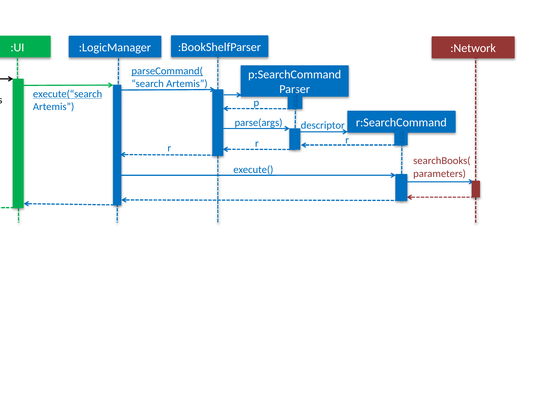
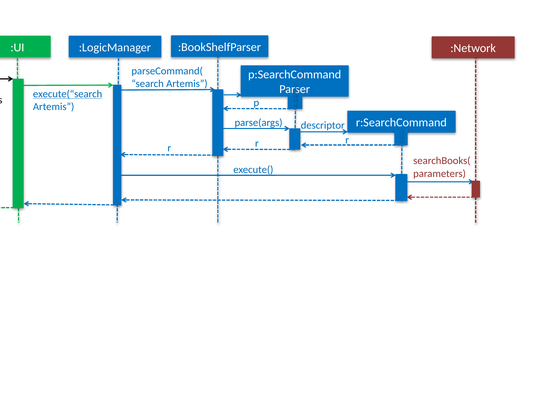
parseCommand( underline: present -> none (167, 71)
